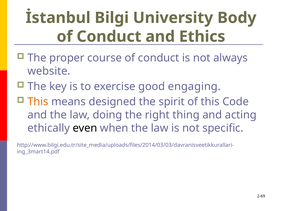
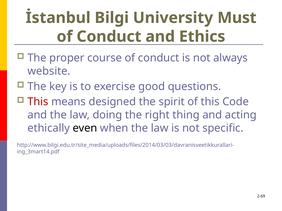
Body: Body -> Must (237, 18)
engaging: engaging -> questions (194, 87)
This colour: orange -> red (38, 102)
